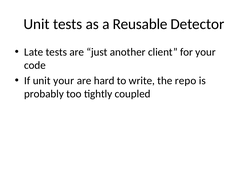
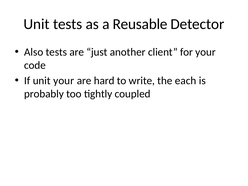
Late: Late -> Also (34, 52)
repo: repo -> each (186, 81)
